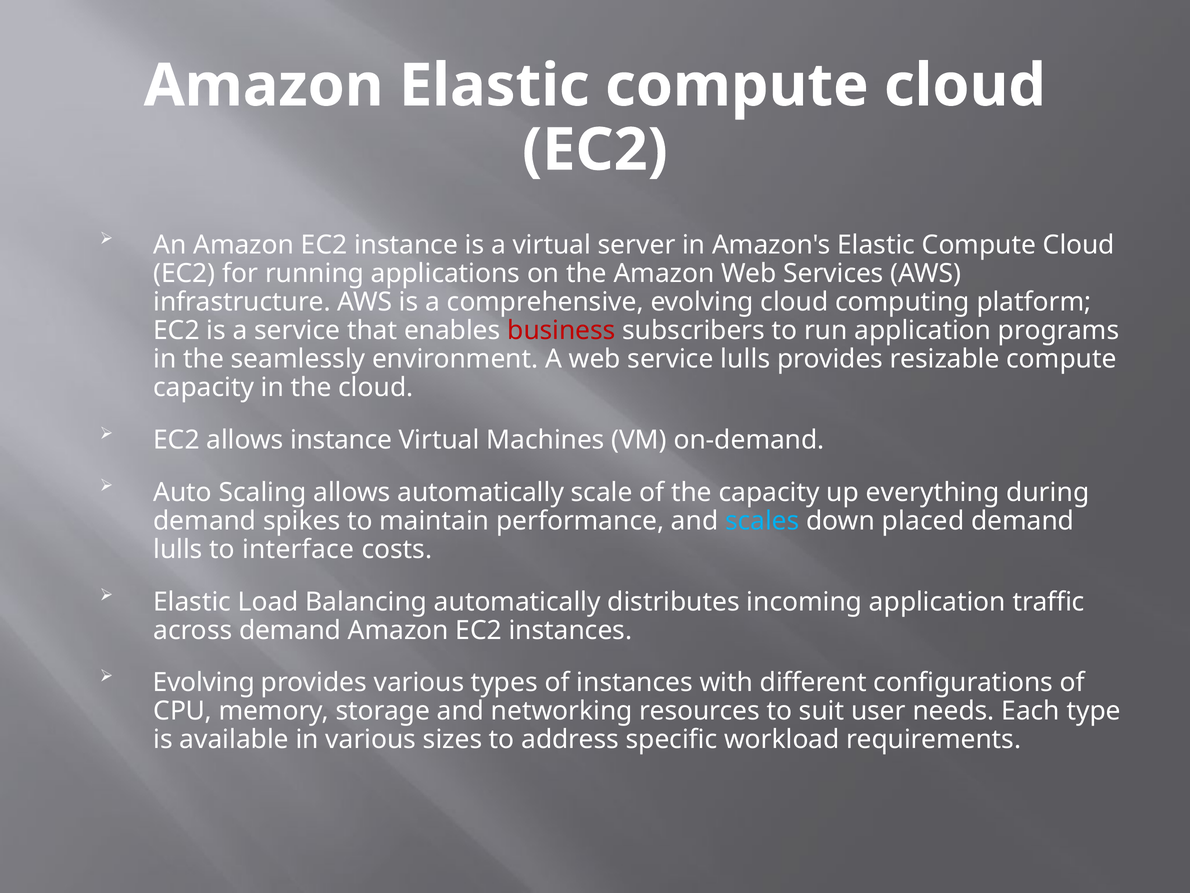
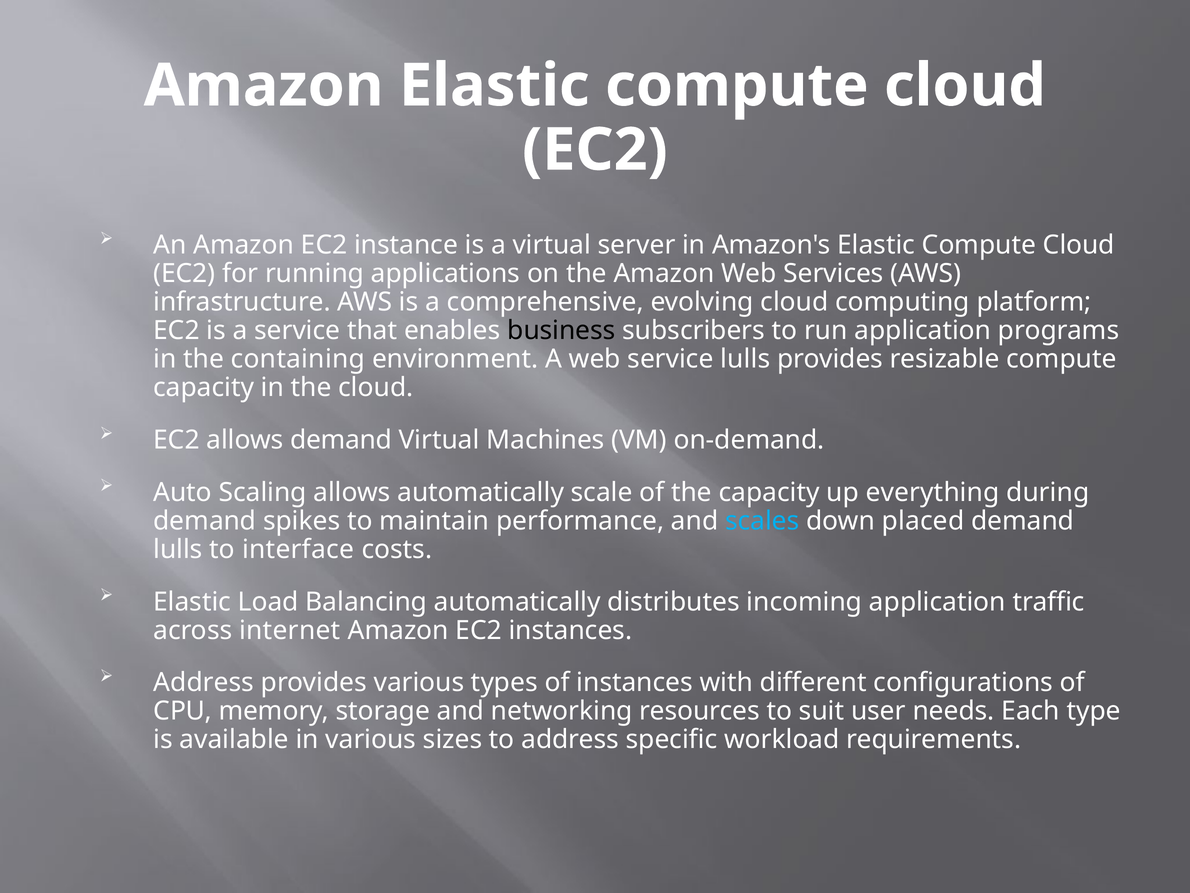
business colour: red -> black (561, 330)
seamlessly: seamlessly -> containing (298, 359)
allows instance: instance -> demand (341, 440)
across demand: demand -> internet (290, 630)
Evolving: Evolving -> Address (204, 682)
